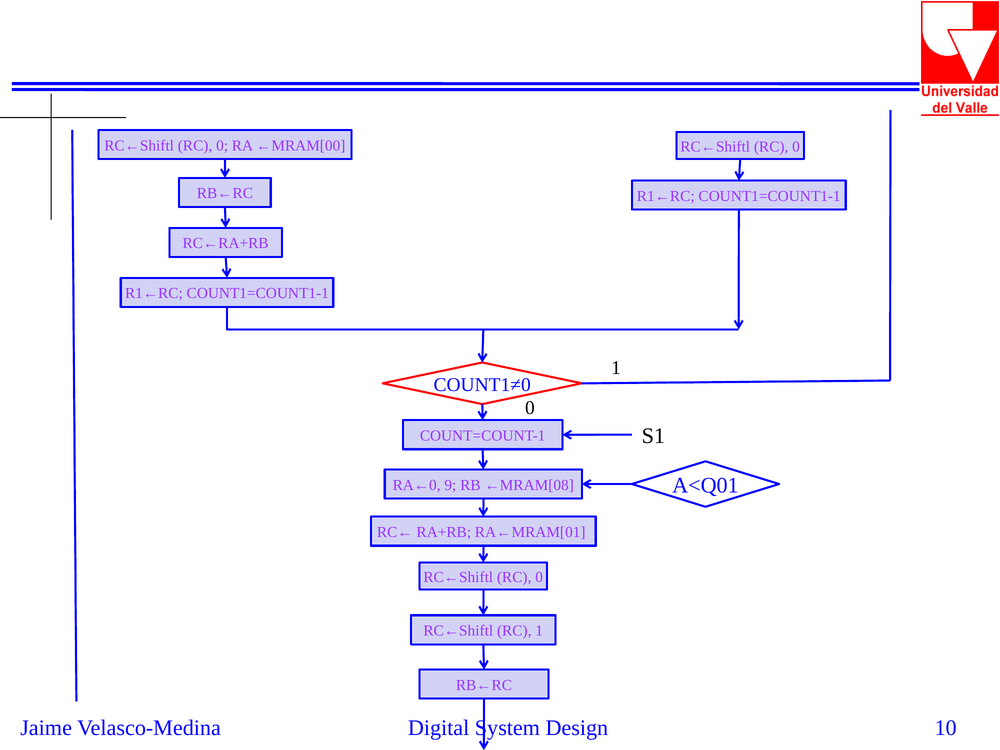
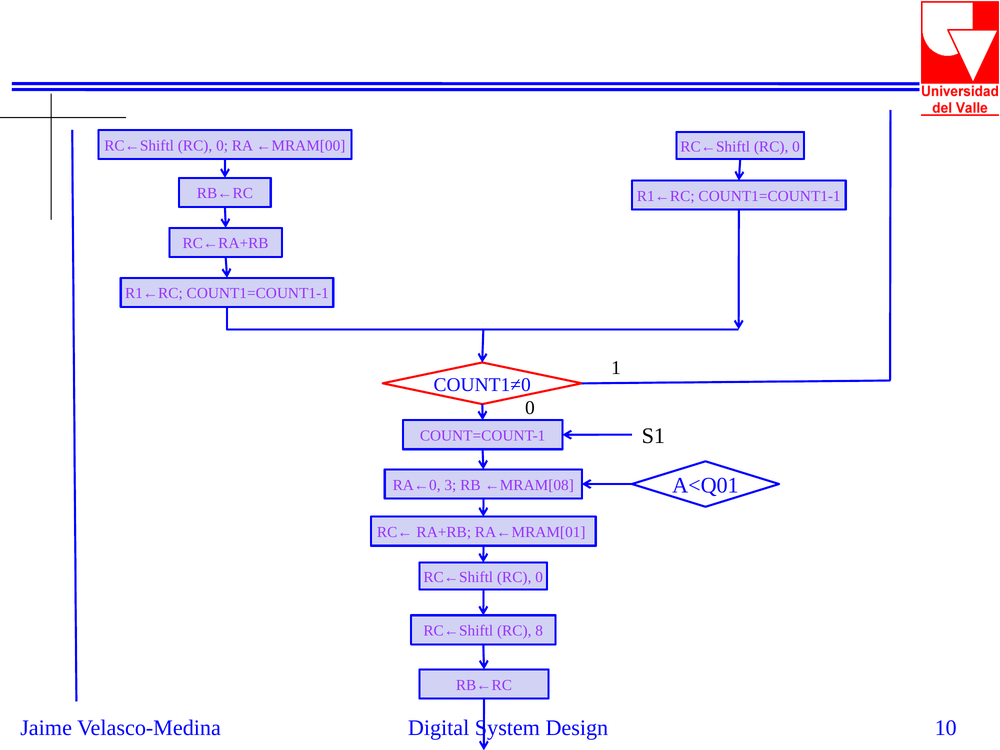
9: 9 -> 3 (450, 485)
RC 1: 1 -> 8 (539, 631)
